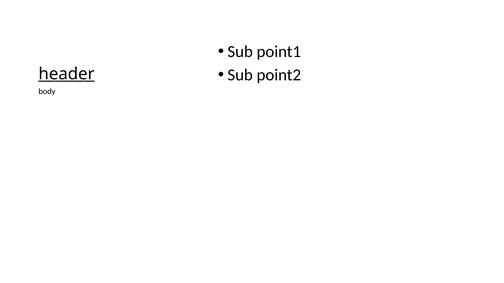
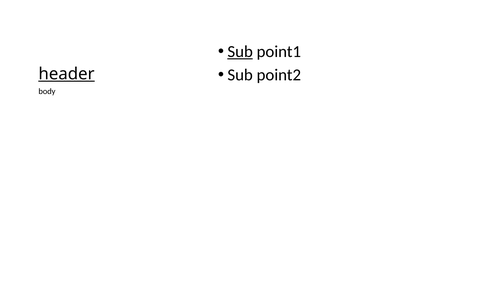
Sub underline: none -> present (240, 52)
